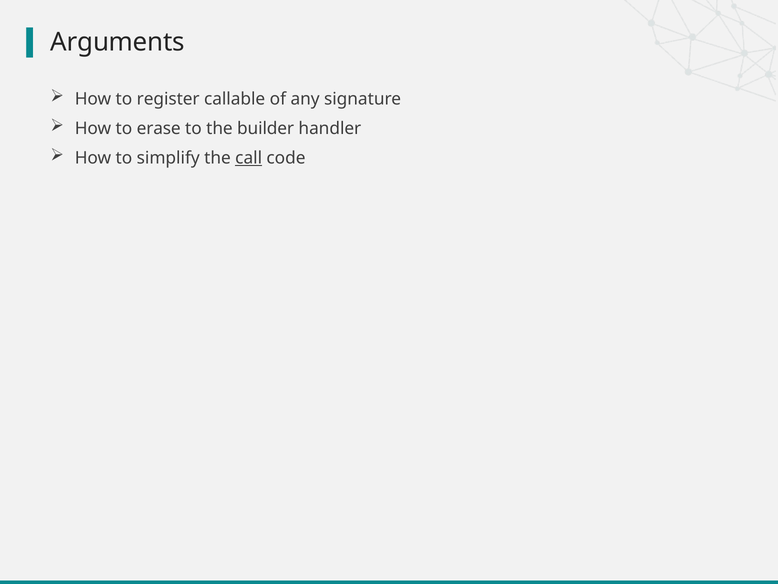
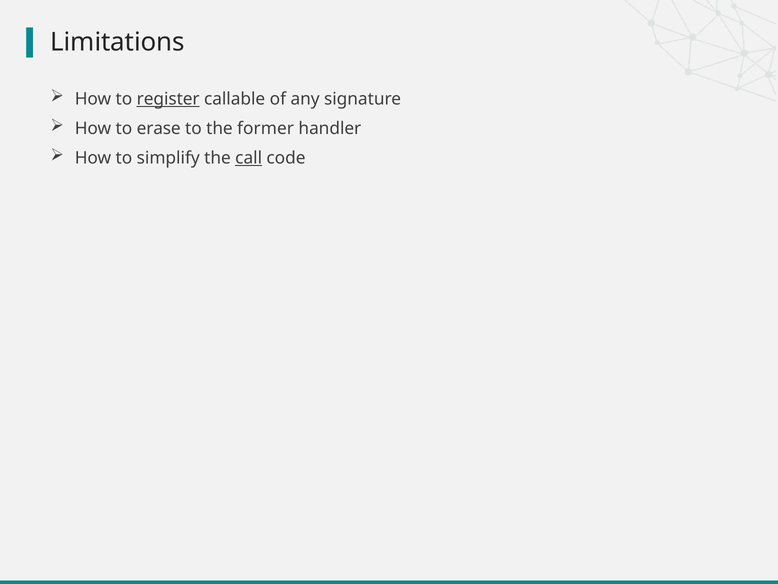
Arguments: Arguments -> Limitations (117, 42)
register underline: none -> present (168, 99)
builder: builder -> former (266, 128)
